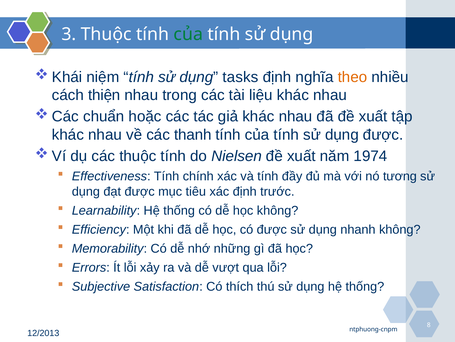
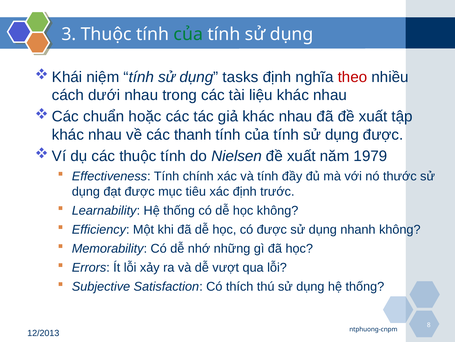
theo colour: orange -> red (353, 77)
thiện: thiện -> dưới (104, 95)
1974: 1974 -> 1979 (370, 156)
tương: tương -> thước (400, 176)
